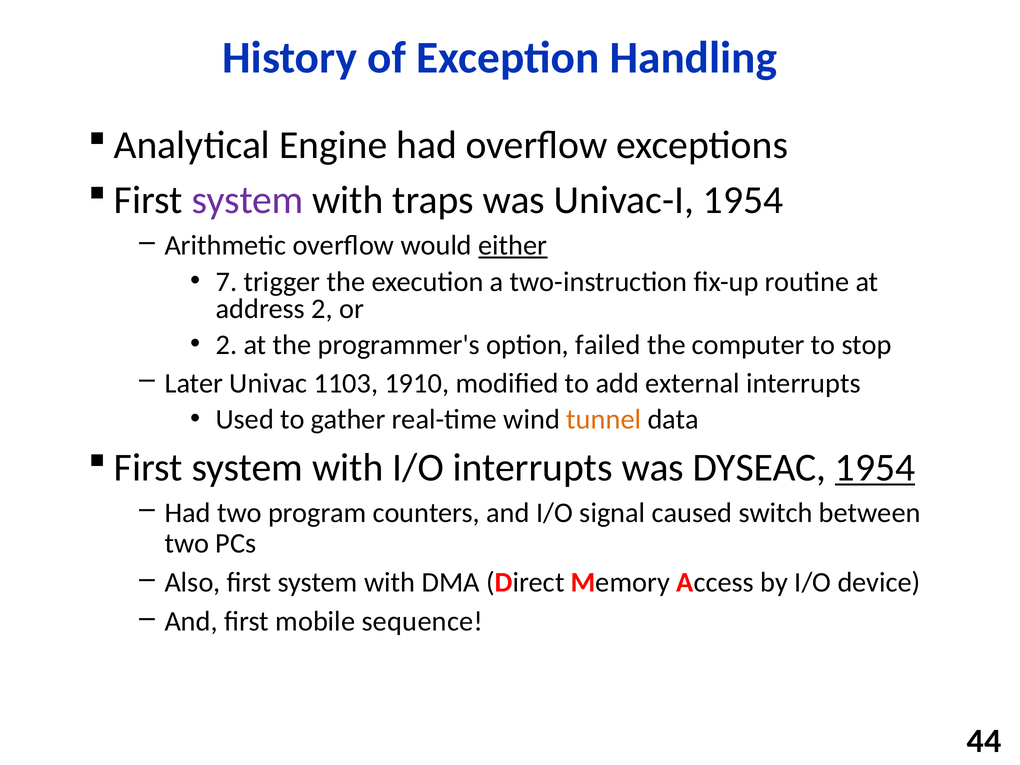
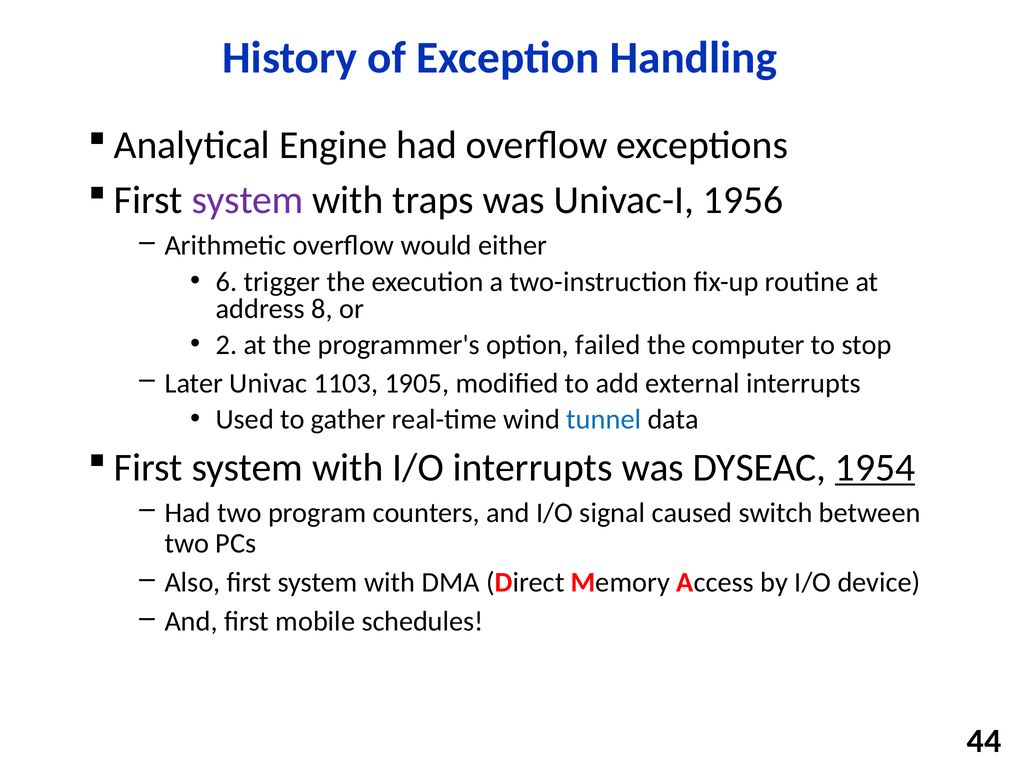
Univac-I 1954: 1954 -> 1956 (743, 200)
either underline: present -> none (513, 245)
7: 7 -> 6 (226, 282)
address 2: 2 -> 8 (322, 309)
1910: 1910 -> 1905 (417, 383)
tunnel colour: orange -> blue (604, 420)
sequence: sequence -> schedules (422, 622)
